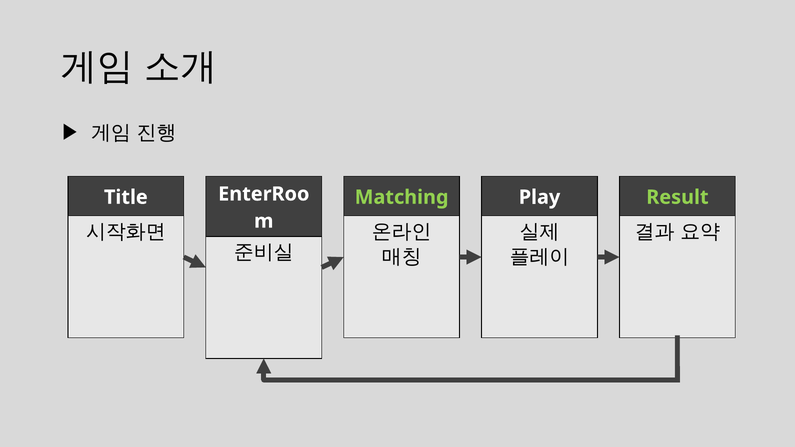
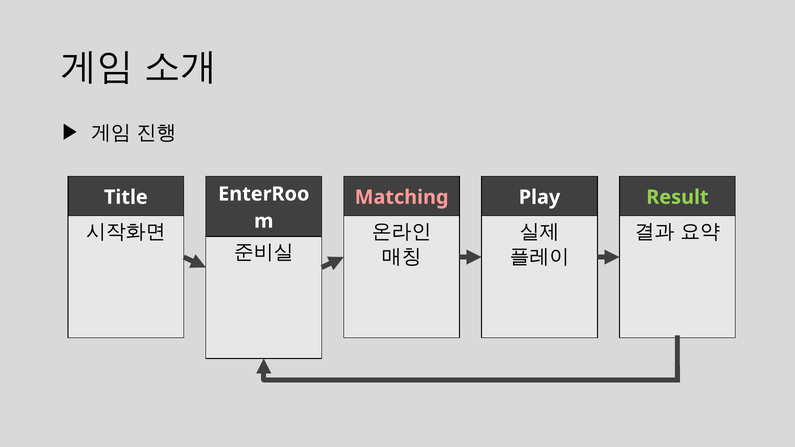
Matching colour: light green -> pink (402, 197)
